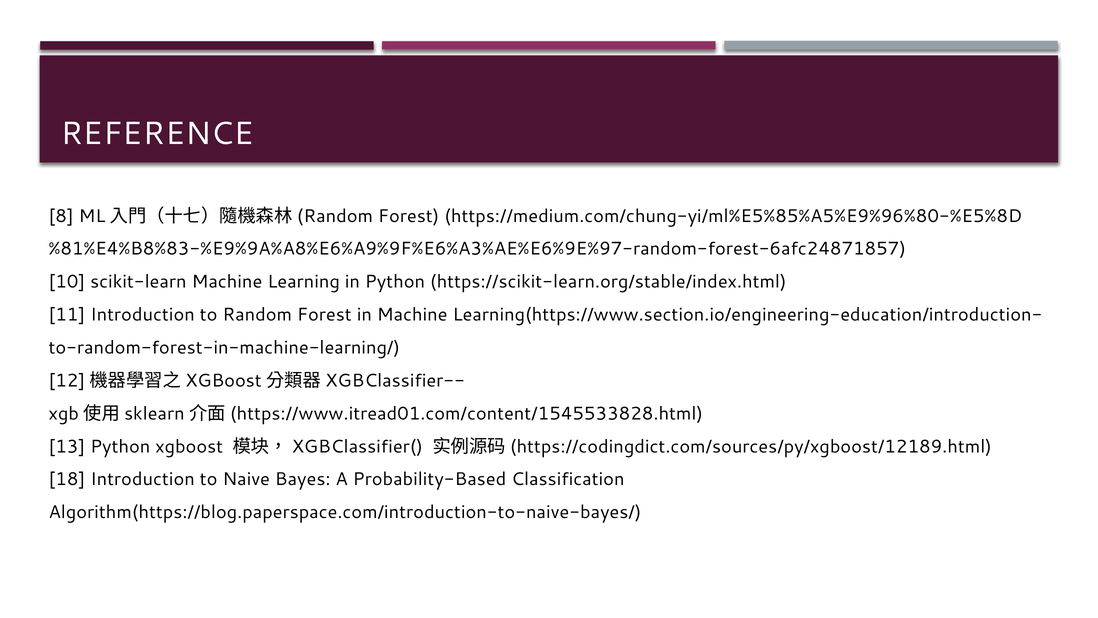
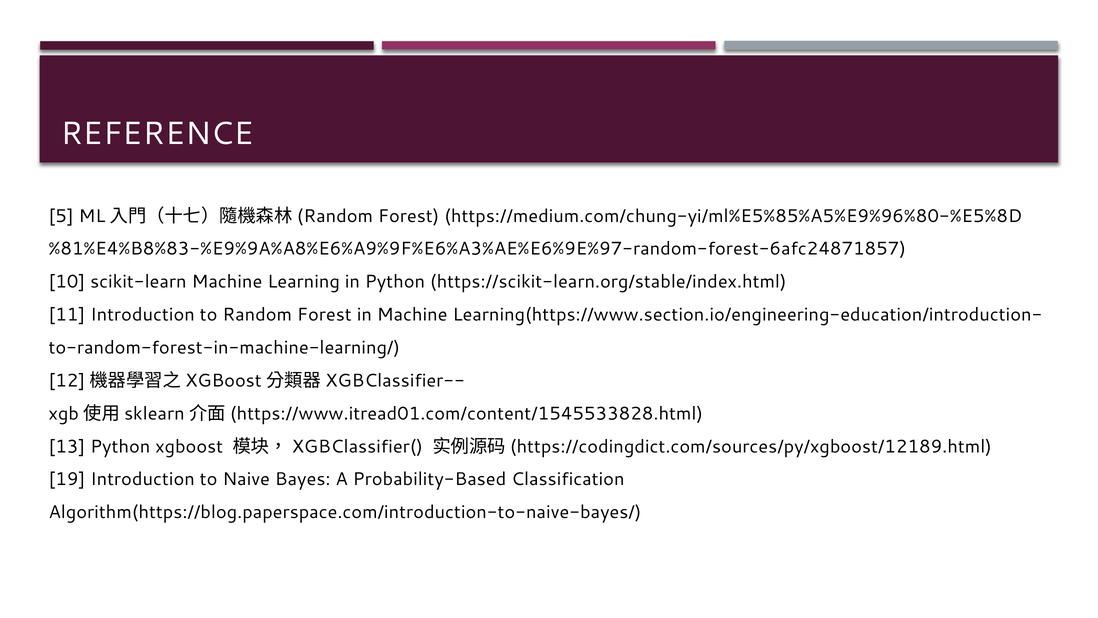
8: 8 -> 5 (61, 216)
18: 18 -> 19 (67, 479)
